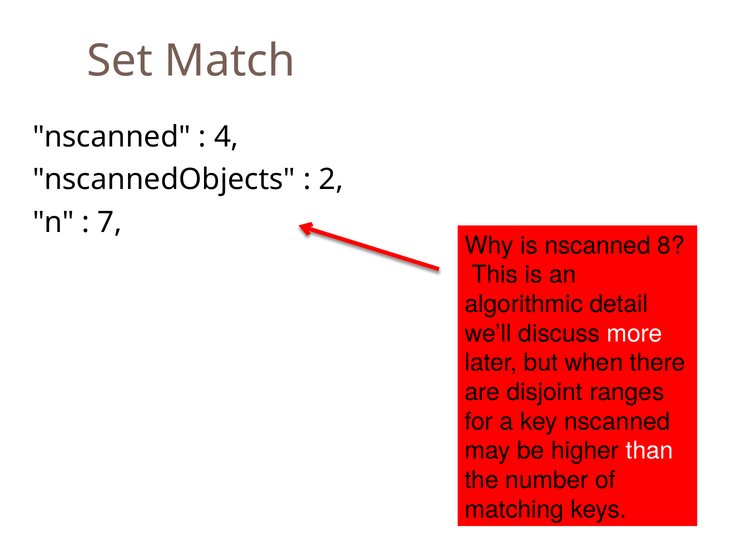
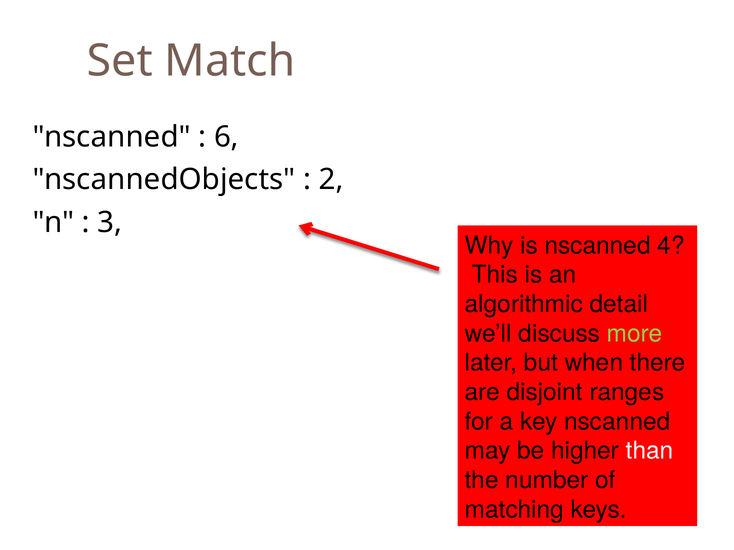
4: 4 -> 6 (226, 137)
7: 7 -> 3 (110, 222)
8: 8 -> 4 (671, 246)
more colour: white -> light green (635, 334)
